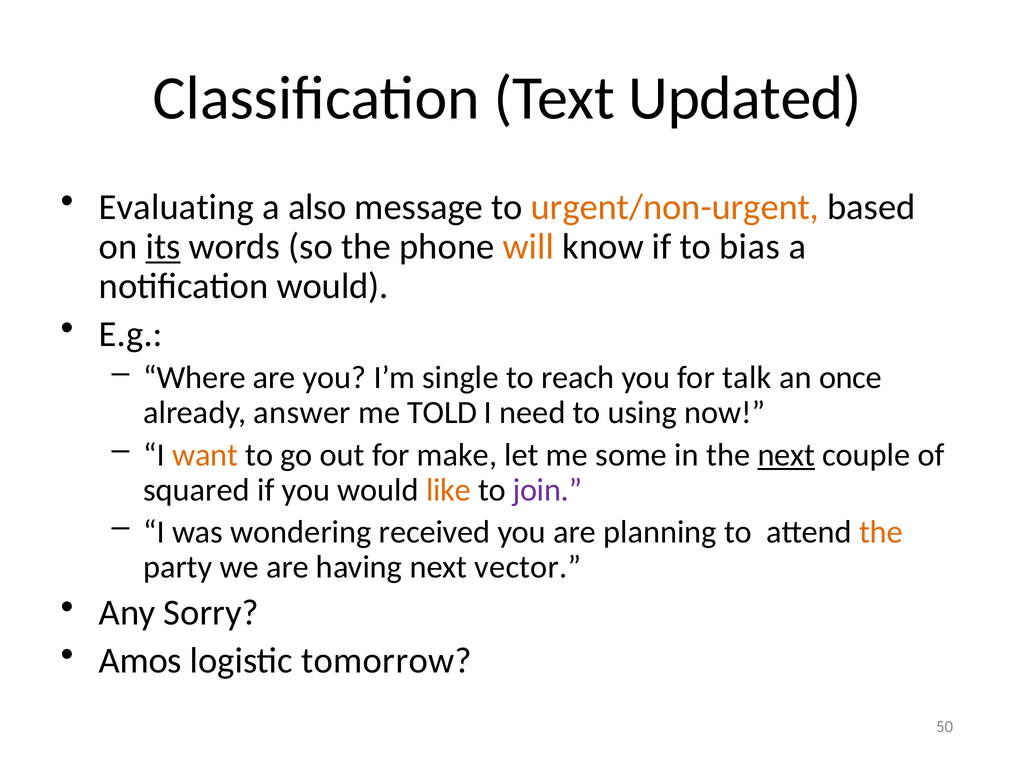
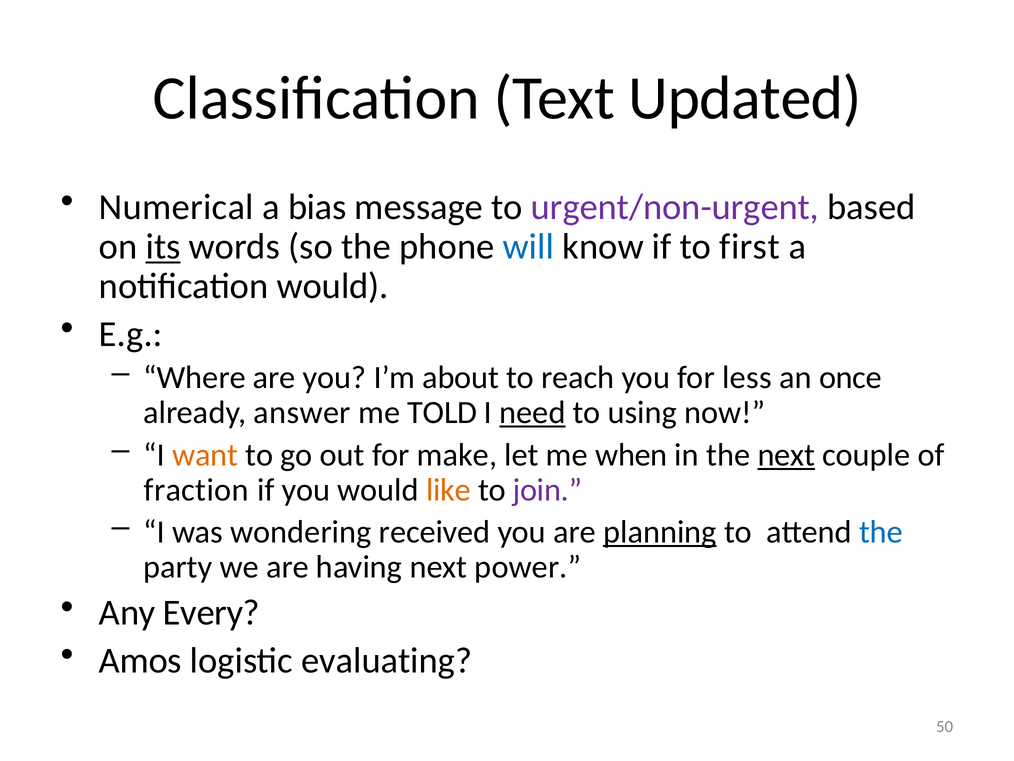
Evaluating: Evaluating -> Numerical (176, 207)
also: also -> bias (317, 207)
urgent/non-urgent colour: orange -> purple (675, 207)
will colour: orange -> blue (528, 247)
bias: bias -> first (750, 247)
single: single -> about (461, 378)
talk: talk -> less (747, 378)
need underline: none -> present (532, 412)
some: some -> when (631, 455)
squared: squared -> fraction (196, 490)
planning underline: none -> present (660, 532)
the colour: orange -> blue (881, 532)
vector: vector -> power (528, 567)
Sorry: Sorry -> Every (211, 612)
tomorrow: tomorrow -> evaluating (387, 660)
